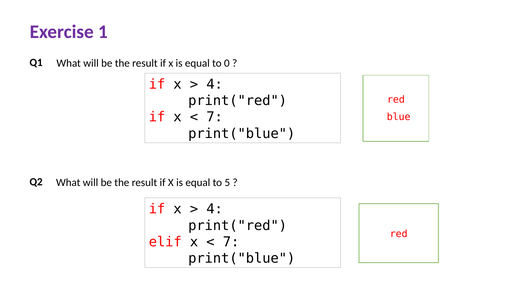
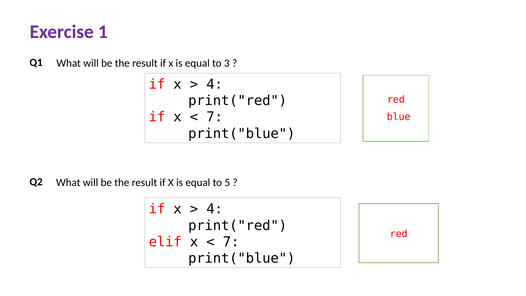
0: 0 -> 3 (227, 63)
